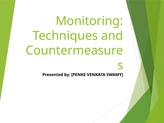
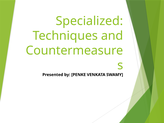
Monitoring: Monitoring -> Specialized (89, 21)
